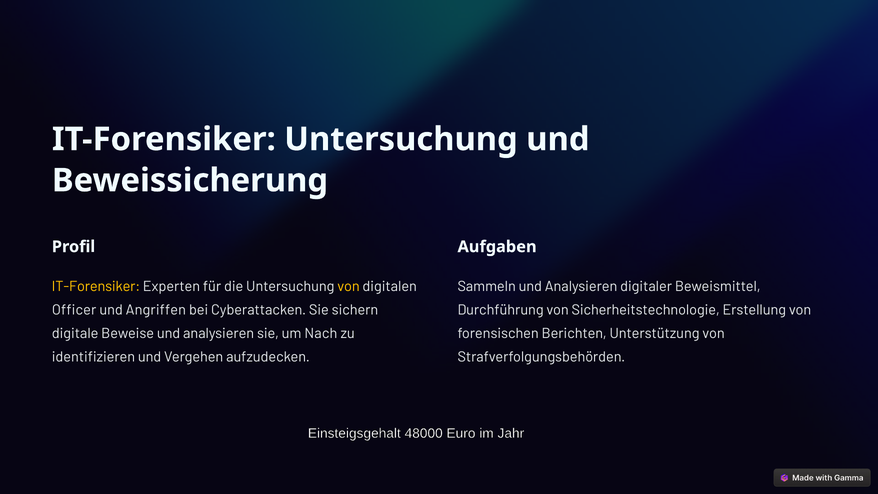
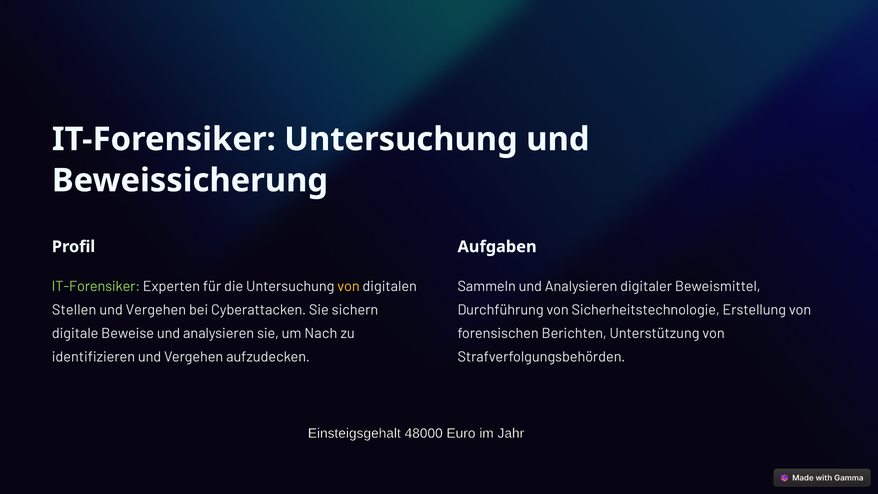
IT-Forensiker colour: yellow -> light green (96, 286)
Officer: Officer -> Stellen (74, 310)
Angriffen: Angriffen -> Vergehen (156, 310)
